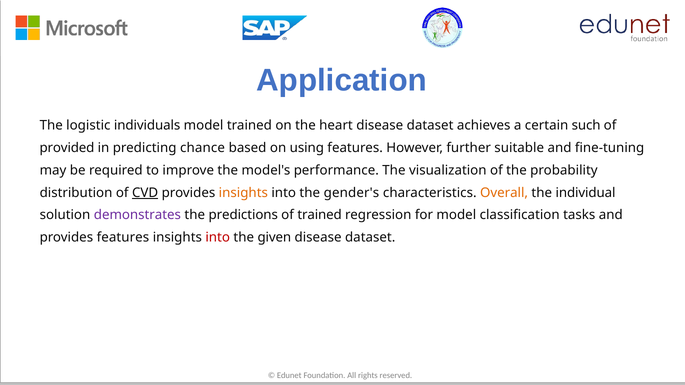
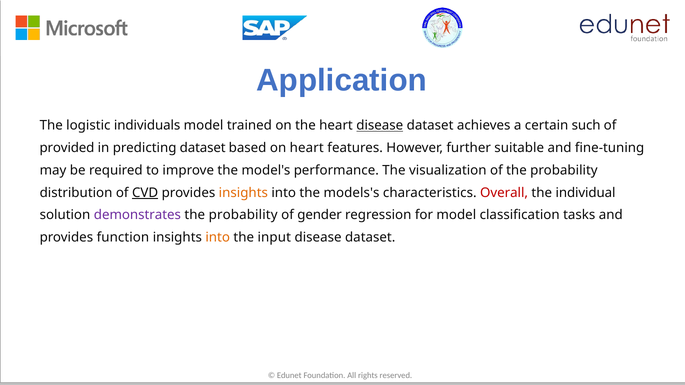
disease underline: none -> present (380, 126)
predicting chance: chance -> dataset (203, 148)
on using: using -> heart (307, 148)
gender's: gender's -> models's (351, 193)
Overall colour: orange -> red (504, 193)
predictions: predictions -> probability (243, 215)
of trained: trained -> gender (320, 215)
provides features: features -> function (123, 238)
into colour: red -> orange (218, 238)
given: given -> input (274, 238)
